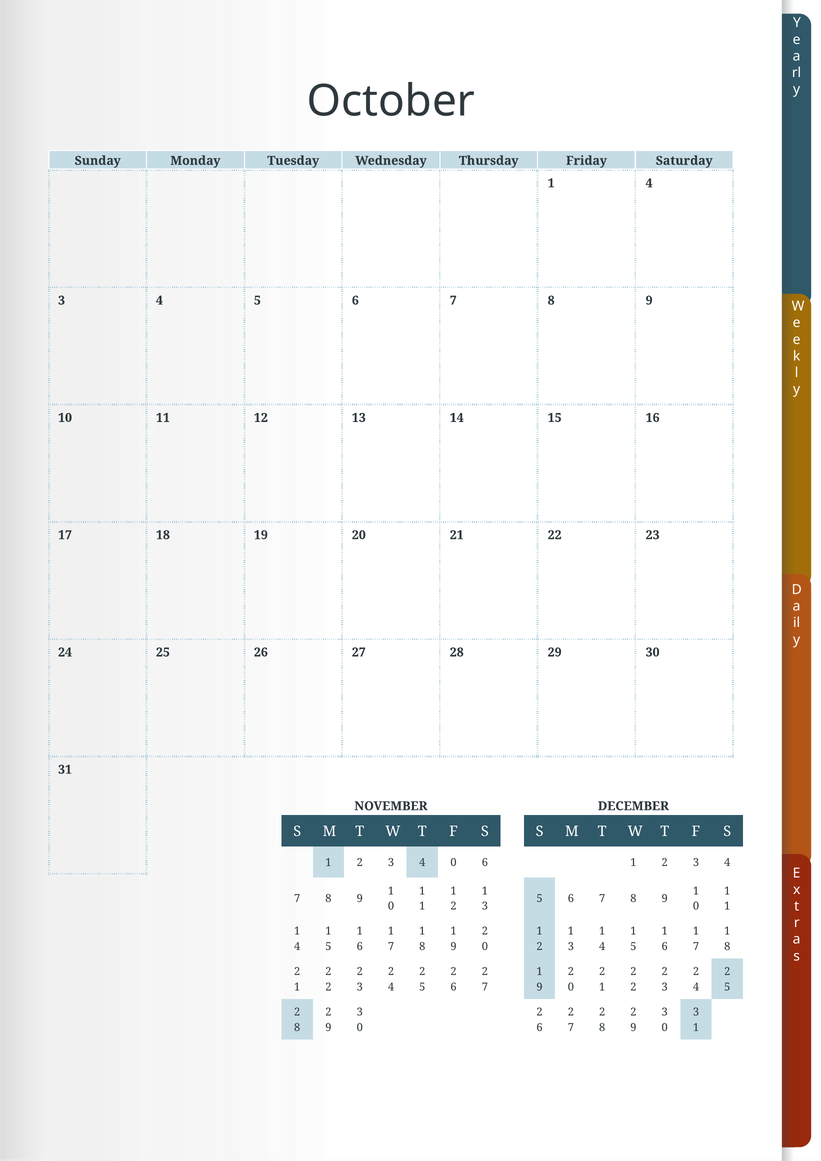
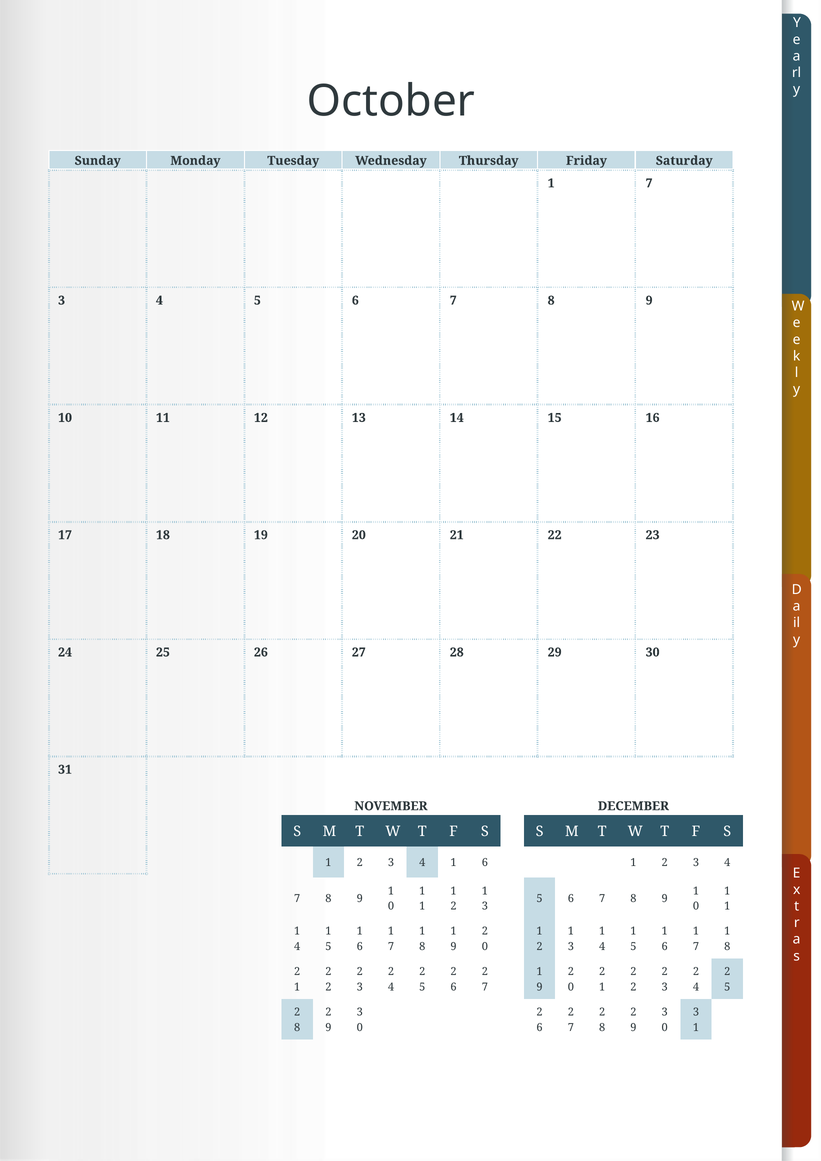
4: 4 -> 7 (649, 183)
3 4 0: 0 -> 1 (454, 863)
